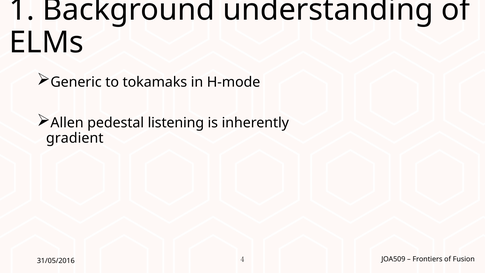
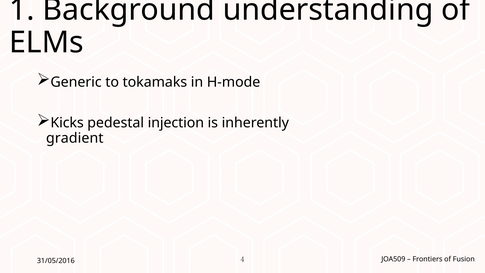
Allen: Allen -> Kicks (67, 123)
listening: listening -> injection (176, 123)
